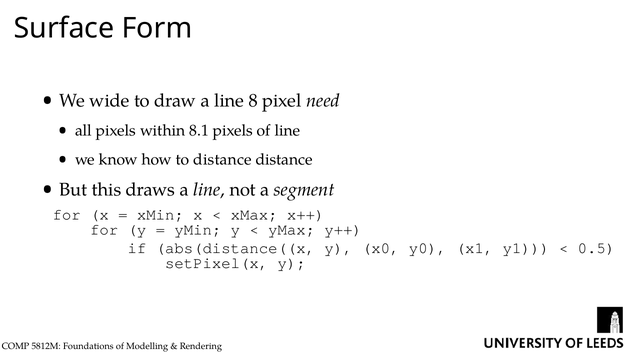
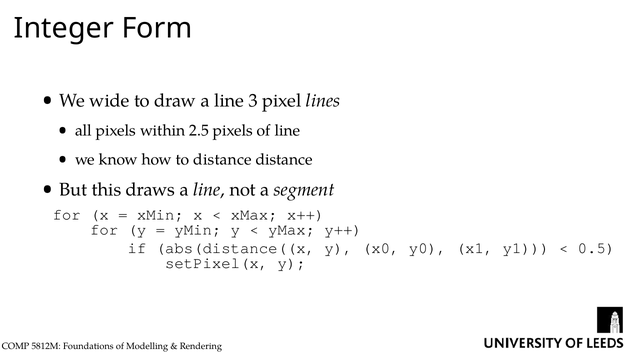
Surface: Surface -> Integer (64, 28)
8: 8 -> 3 (253, 100)
need: need -> lines (323, 100)
8.1: 8.1 -> 2.5 (199, 131)
